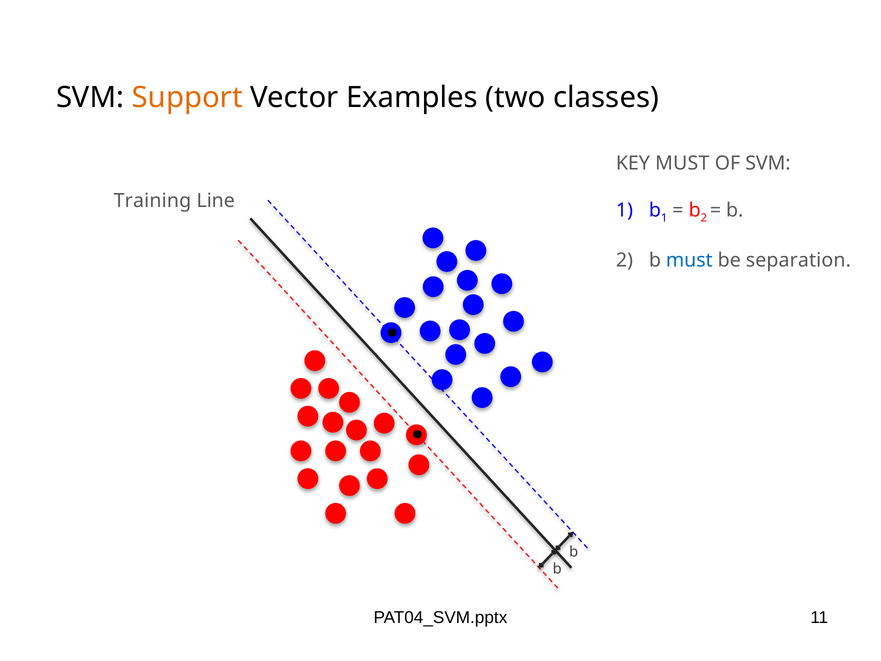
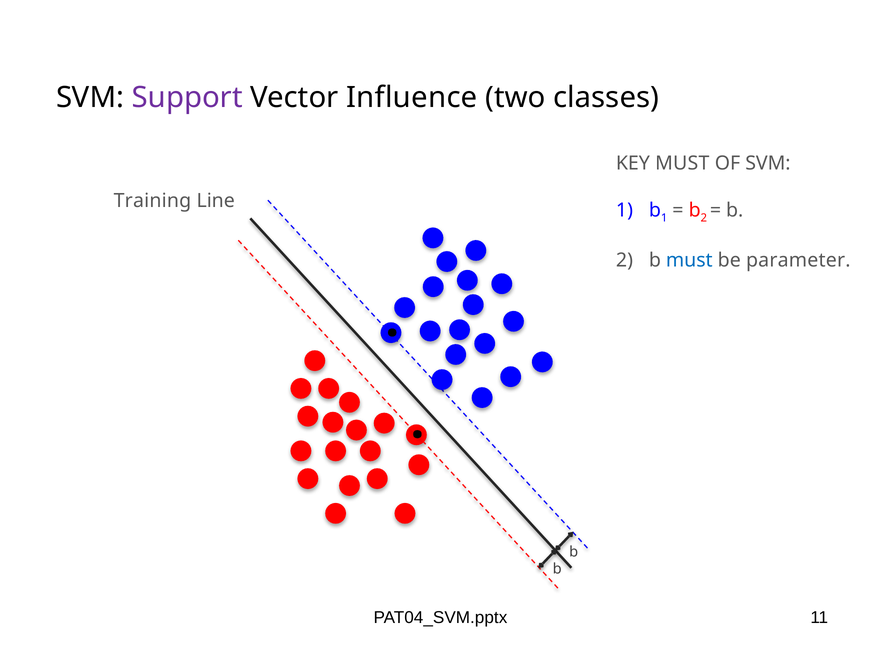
Support colour: orange -> purple (187, 98)
Examples: Examples -> Influence (412, 98)
separation: separation -> parameter (798, 260)
